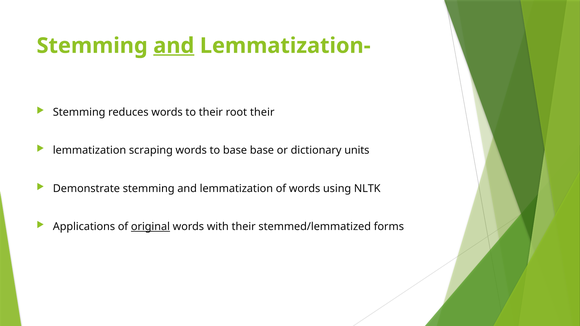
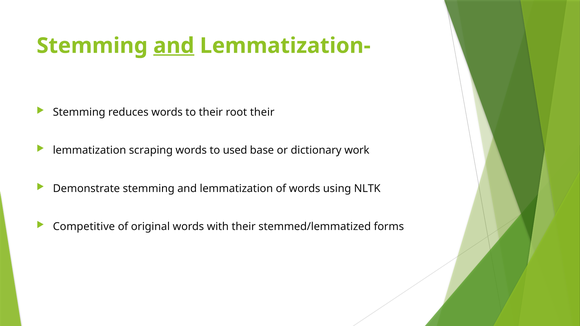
to base: base -> used (235, 150)
units: units -> work (357, 150)
Applications: Applications -> Competitive (84, 227)
original underline: present -> none (150, 227)
